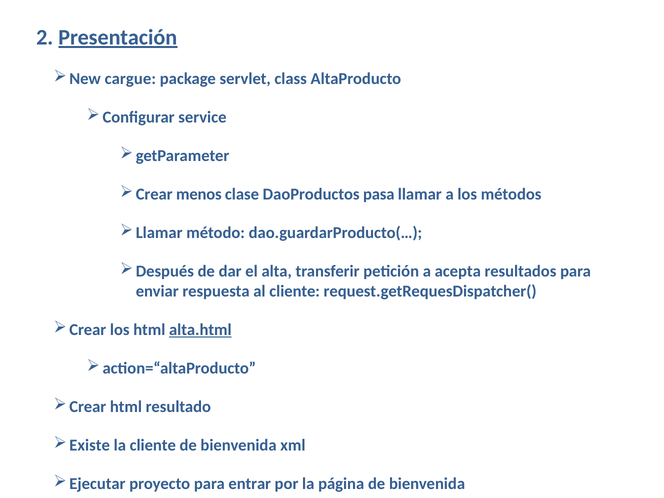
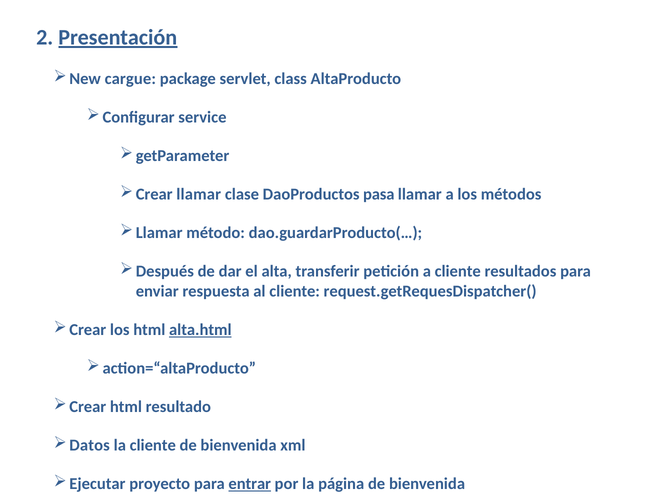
Crear menos: menos -> llamar (199, 194)
a acepta: acepta -> cliente (458, 271)
Existe: Existe -> Datos (90, 445)
entrar underline: none -> present (250, 484)
